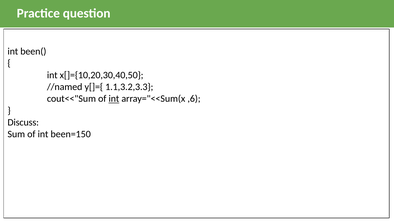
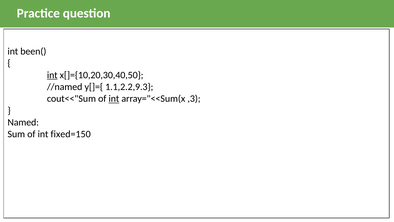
int underline: none -> present (52, 75)
1.1,3.2,3.3: 1.1,3.2,3.3 -> 1.1,2.2,9.3 (129, 87)
,6: ,6 -> ,3 (194, 99)
Discuss: Discuss -> Named (23, 122)
been=150: been=150 -> fixed=150 (71, 134)
